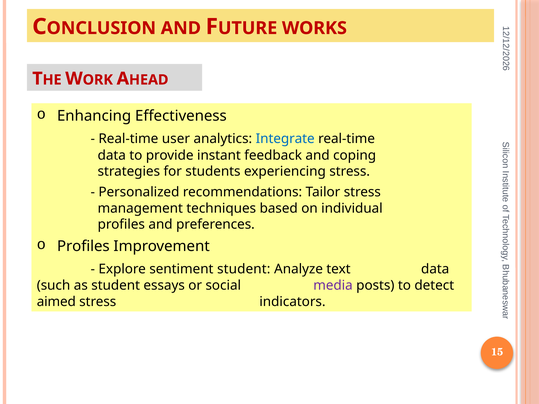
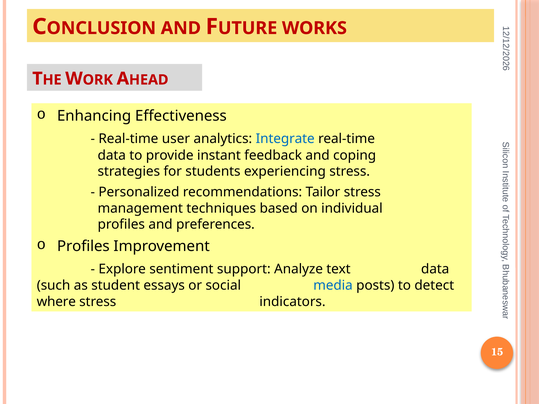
sentiment student: student -> support (244, 269)
media colour: purple -> blue (333, 286)
aimed: aimed -> where (56, 302)
